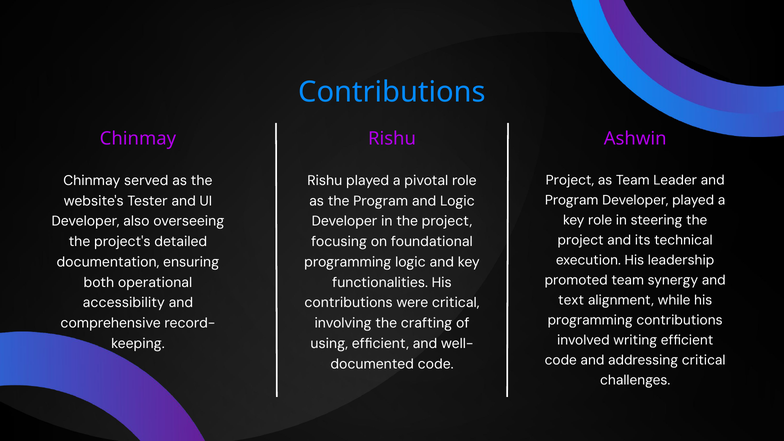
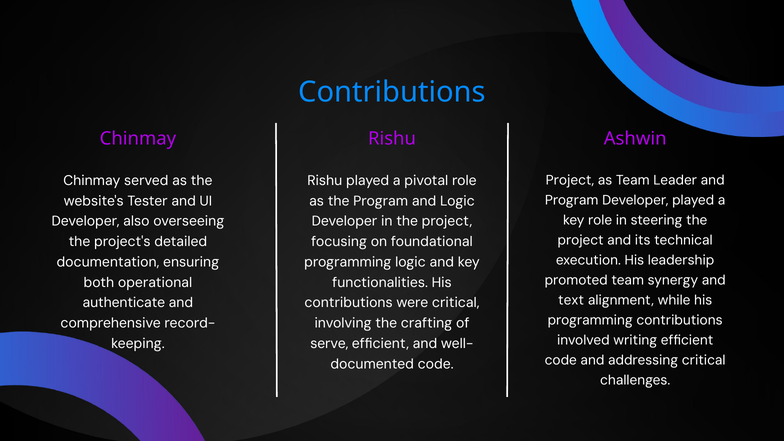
accessibility: accessibility -> authenticate (124, 303)
using: using -> serve (329, 344)
